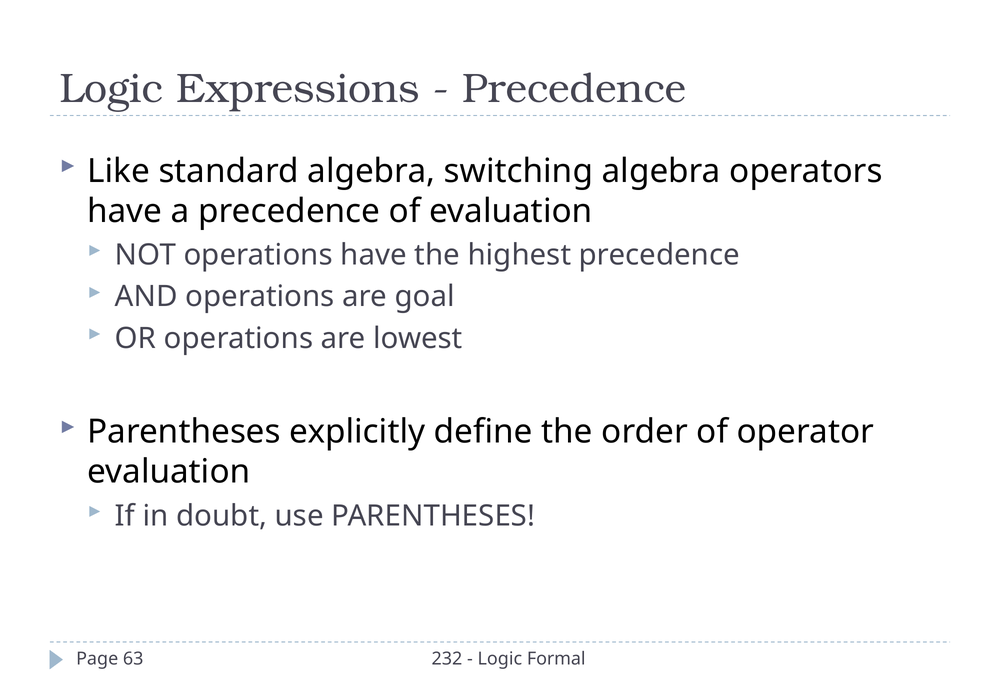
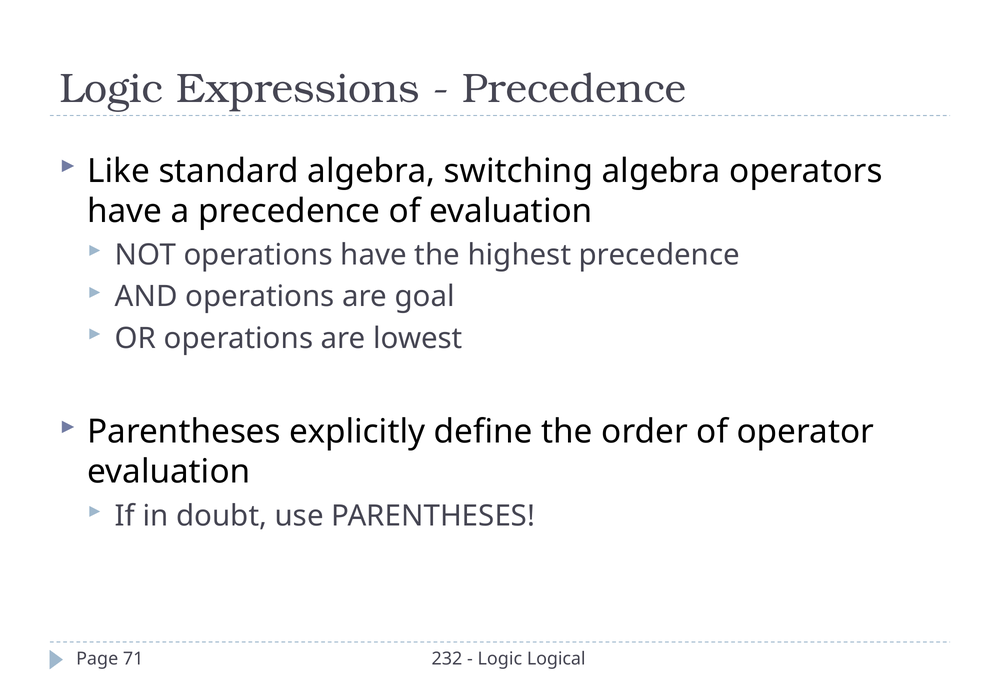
63: 63 -> 71 (133, 658)
Formal: Formal -> Logical (556, 658)
